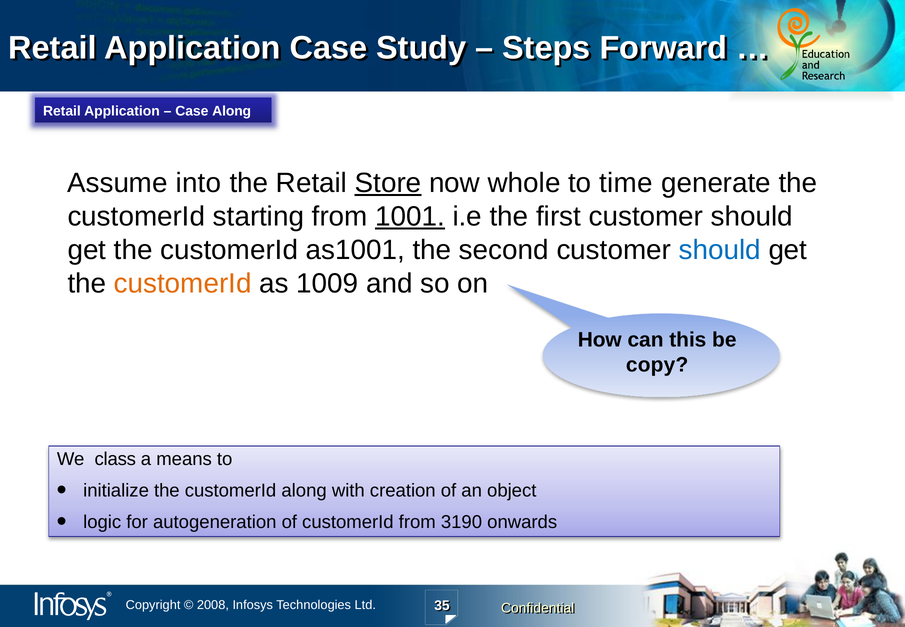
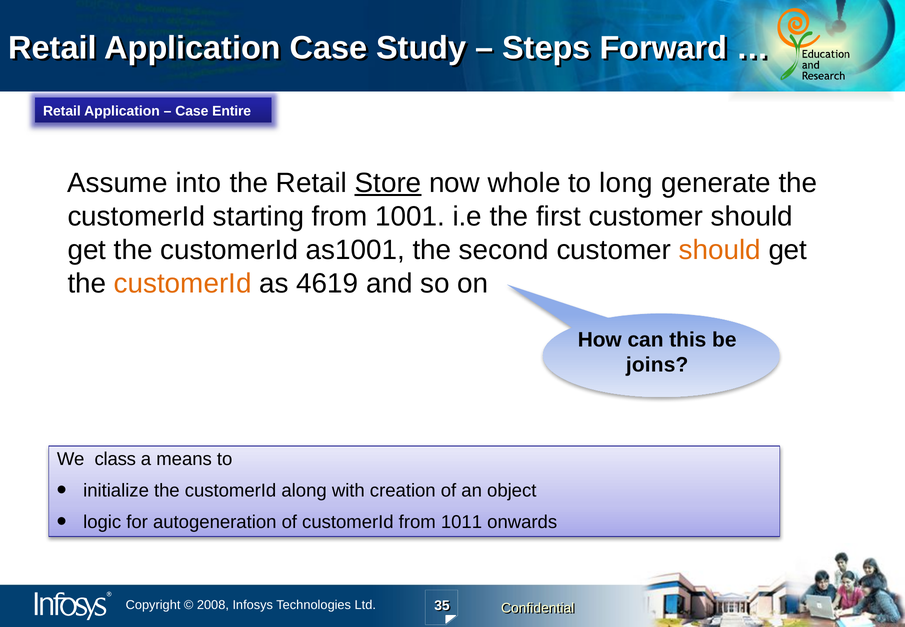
Case Along: Along -> Entire (232, 111)
time: time -> long (626, 183)
1001 underline: present -> none (410, 216)
should colour: blue -> orange (720, 250)
1009: 1009 -> 4619 (327, 283)
copy: copy -> joins (657, 364)
3190: 3190 -> 1011 (461, 522)
